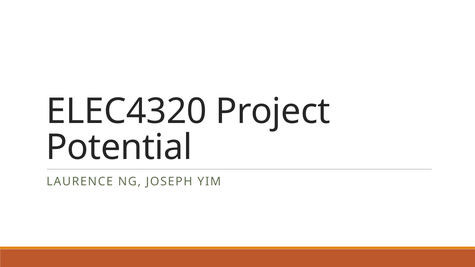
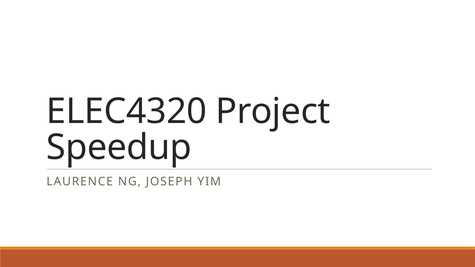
Potential: Potential -> Speedup (119, 148)
